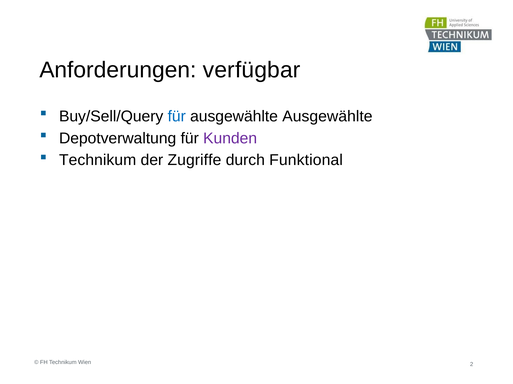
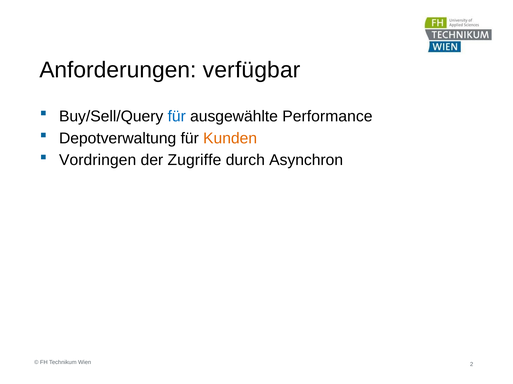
ausgewählte Ausgewählte: Ausgewählte -> Performance (327, 117)
Kunden colour: purple -> orange (230, 138)
Technikum: Technikum -> Vordringen (98, 160)
Funktional: Funktional -> Asynchron (306, 160)
